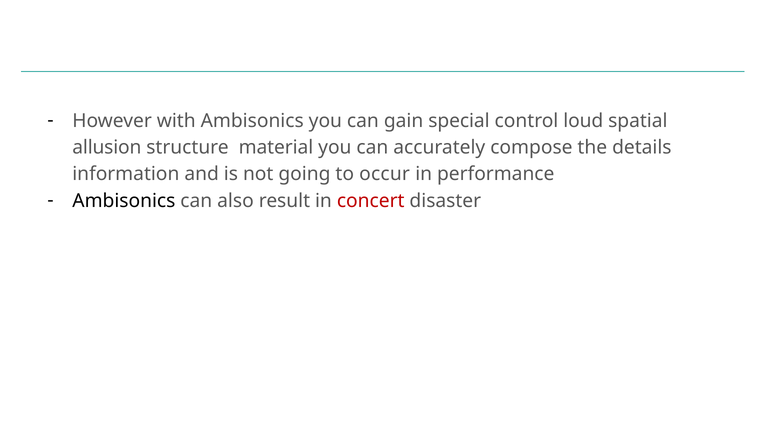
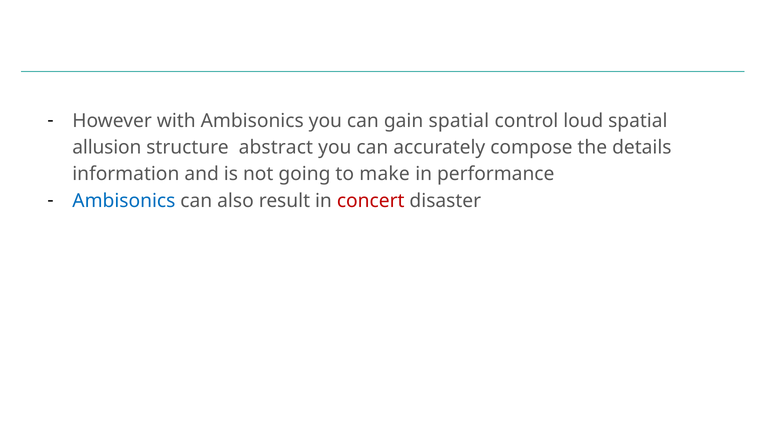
gain special: special -> spatial (459, 121)
material: material -> abstract (276, 147)
occur: occur -> make (385, 174)
Ambisonics colour: black -> blue (124, 200)
